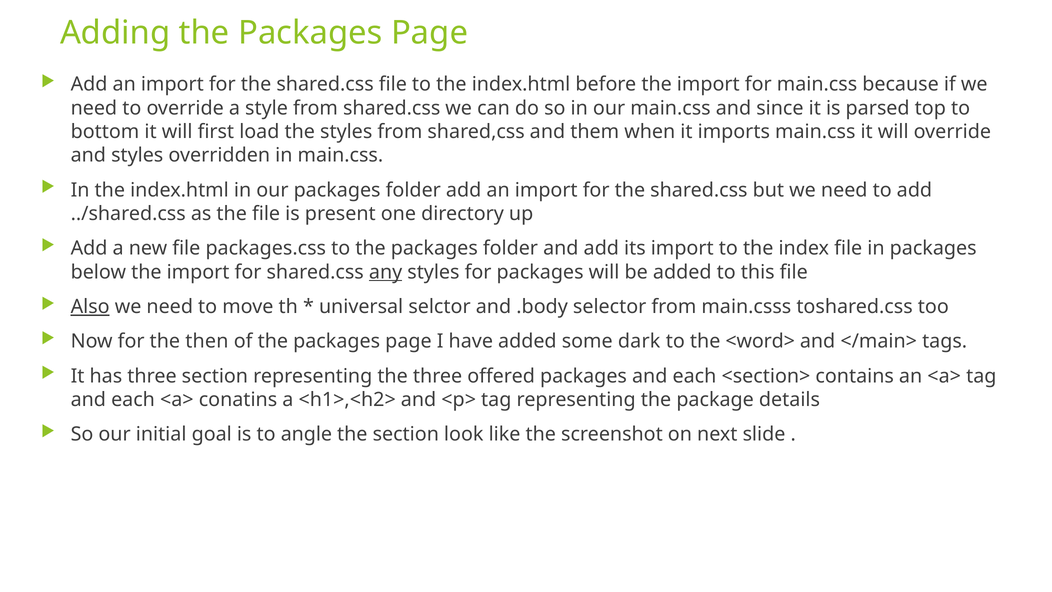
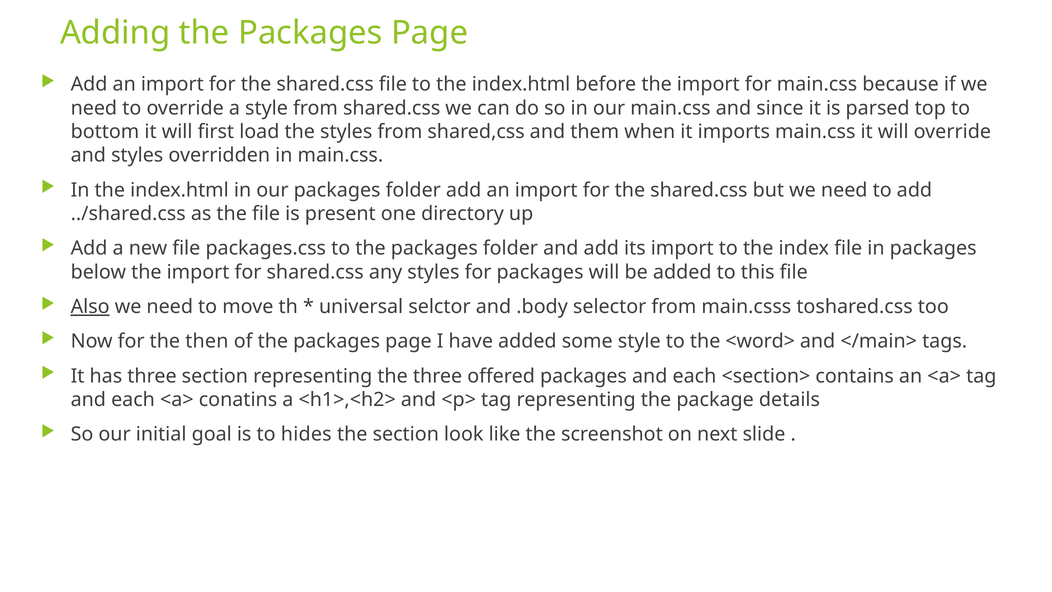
any underline: present -> none (386, 272)
some dark: dark -> style (639, 341)
angle: angle -> hides (306, 434)
